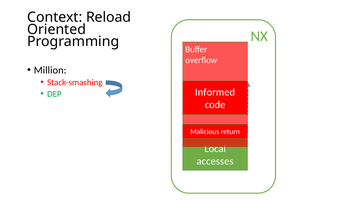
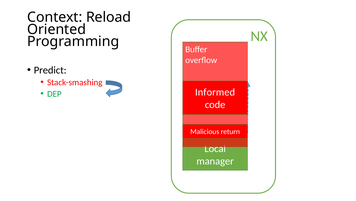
Million: Million -> Predict (50, 70)
accesses: accesses -> manager (215, 161)
